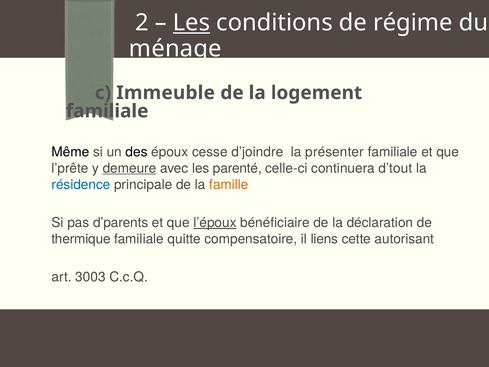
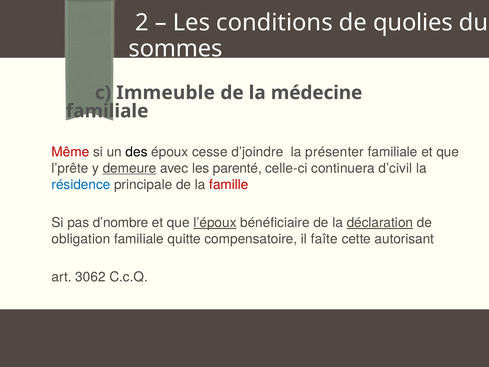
Les underline: present -> none (192, 23)
régime: régime -> quolies (413, 23)
ménage: ménage -> sommes (176, 48)
logement: logement -> médecine (317, 93)
Même colour: black -> red (70, 152)
d’tout: d’tout -> d’civil (395, 168)
famille colour: orange -> red (229, 184)
d’parents: d’parents -> d’nombre (121, 222)
déclaration underline: none -> present (380, 222)
thermique: thermique -> obligation (81, 239)
liens: liens -> faîte (324, 239)
3003: 3003 -> 3062 (90, 277)
